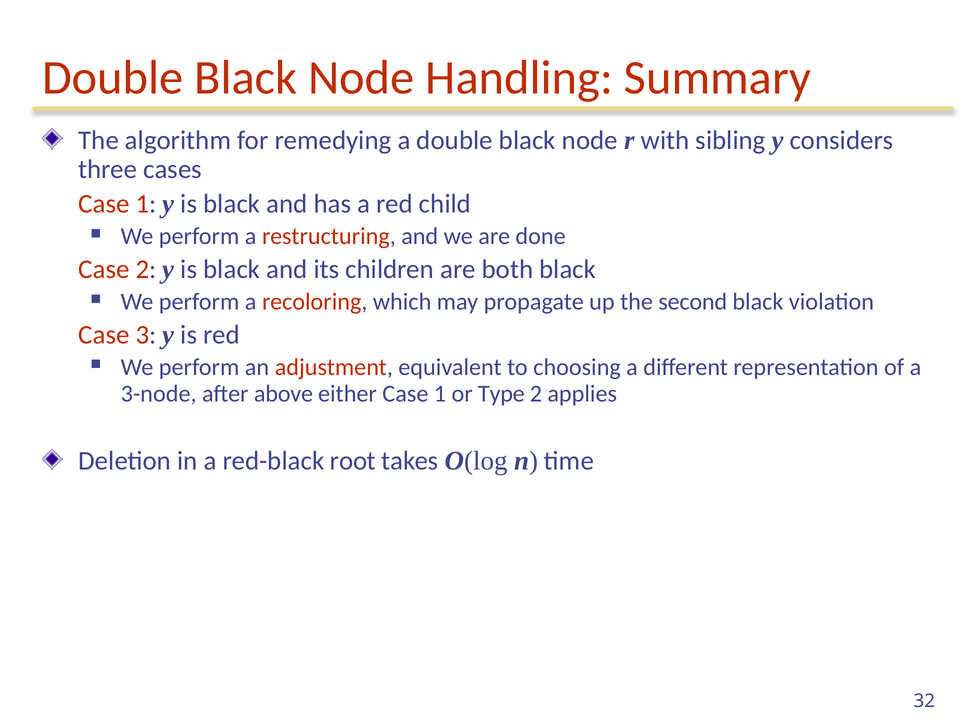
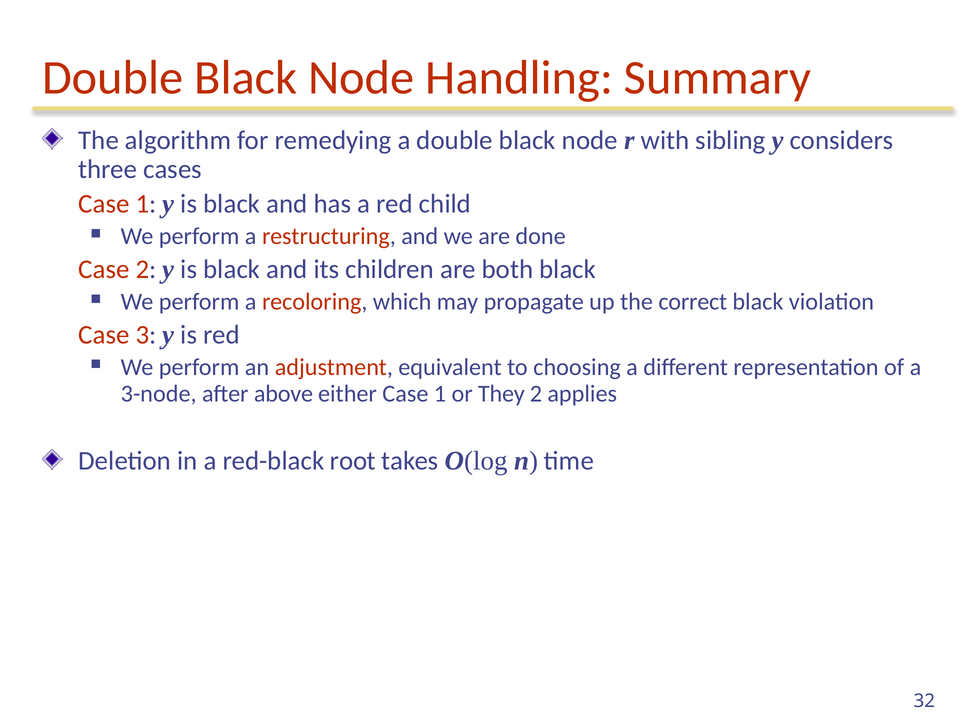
second: second -> correct (693, 302)
Type: Type -> They (501, 393)
